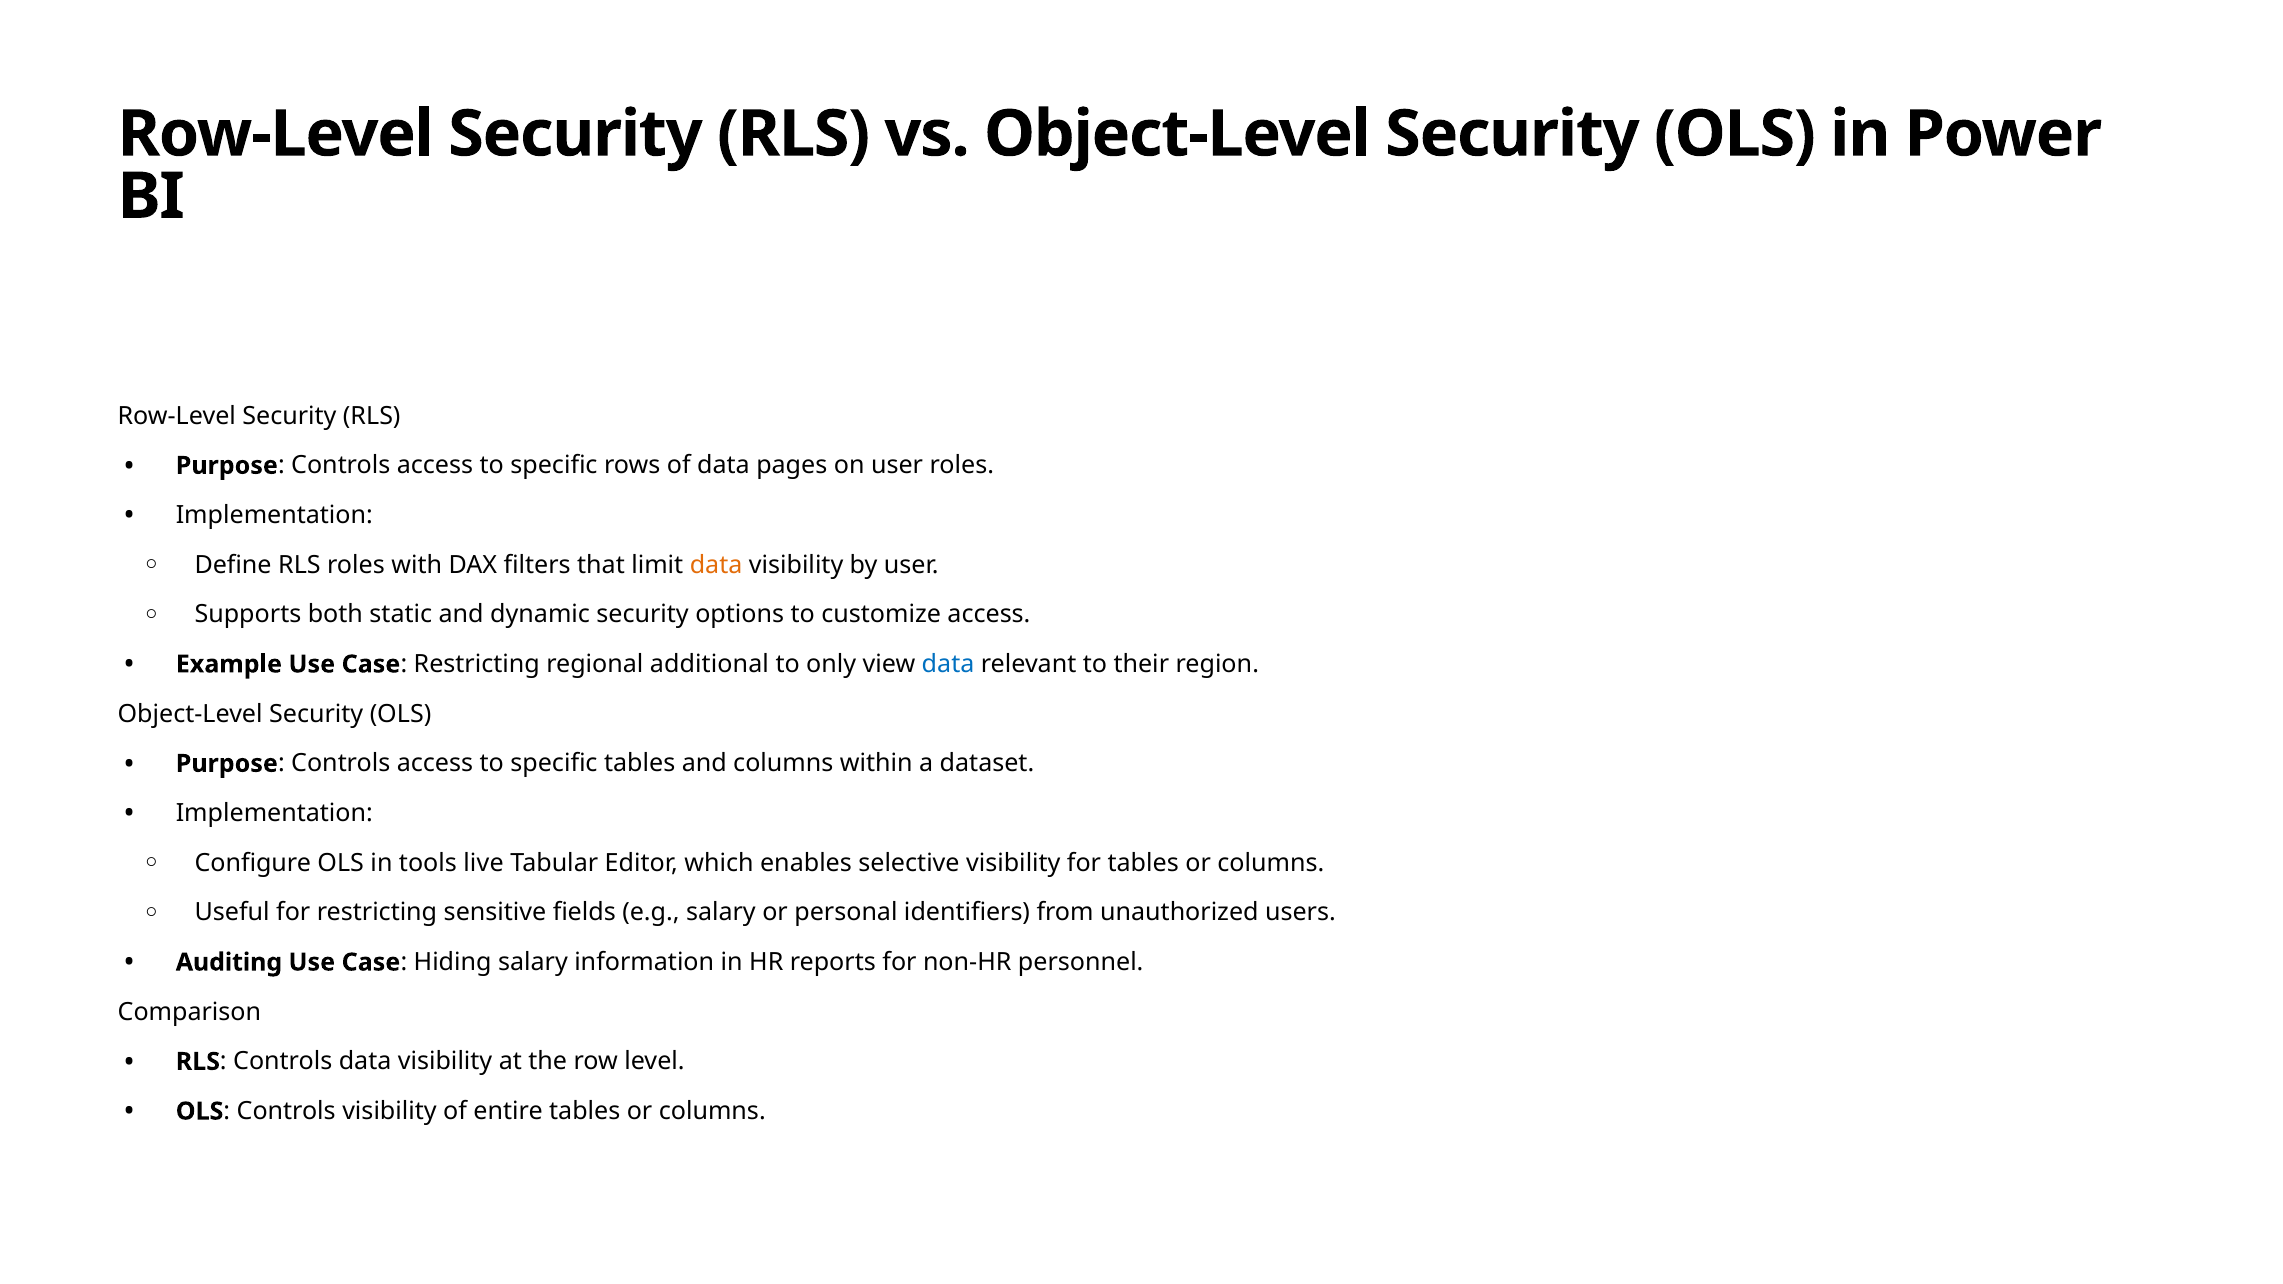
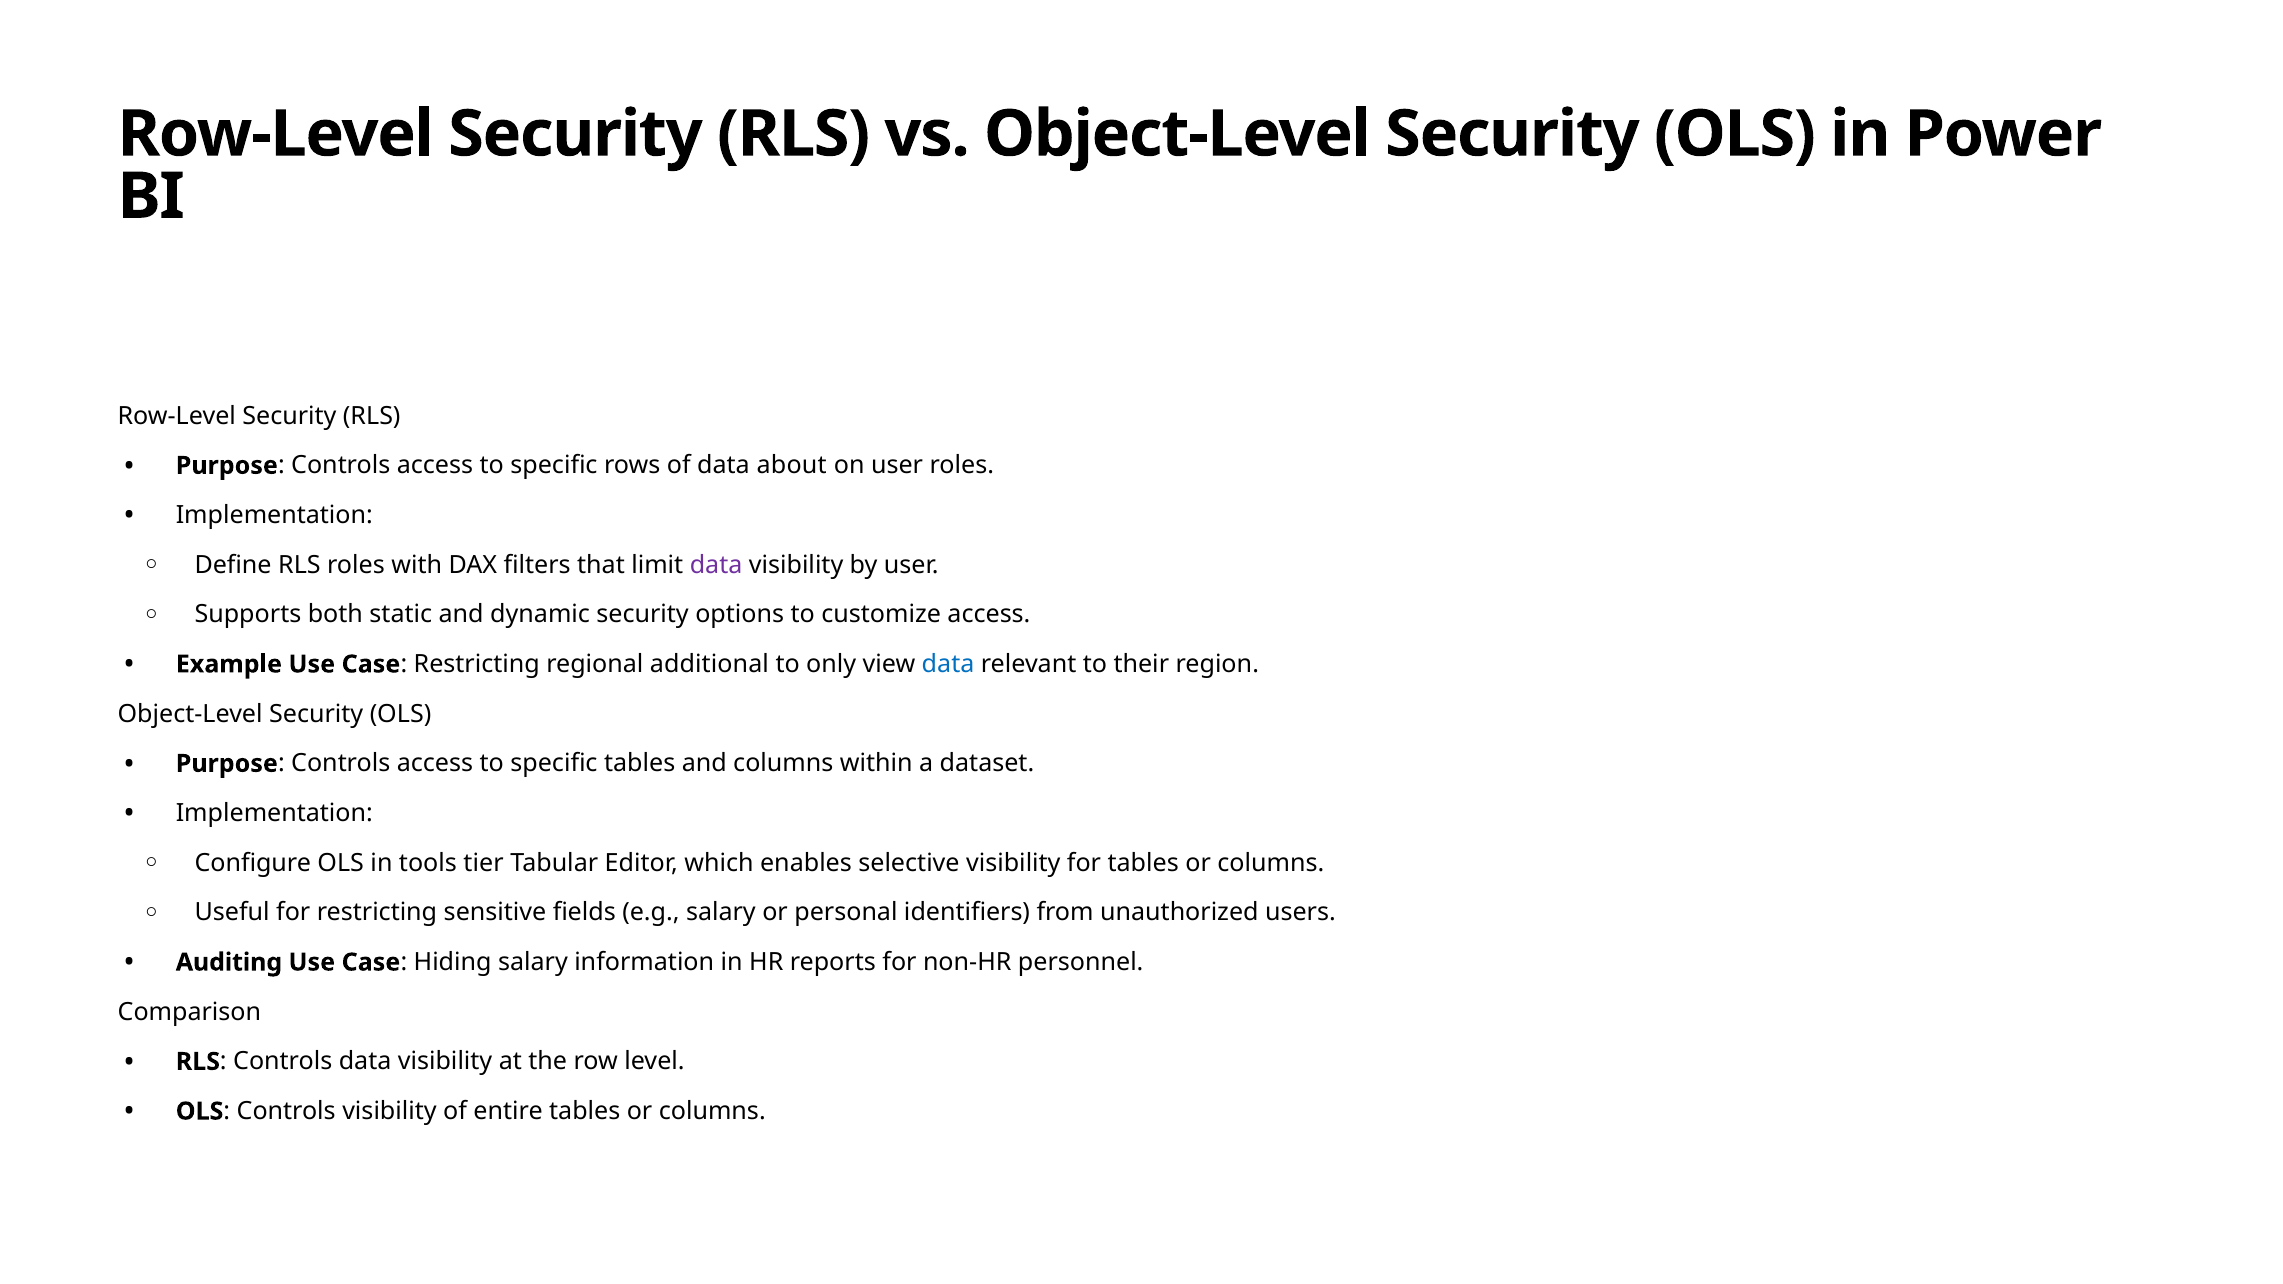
pages: pages -> about (792, 466)
data colour: orange -> purple (716, 565)
live: live -> tier (484, 863)
